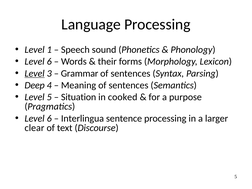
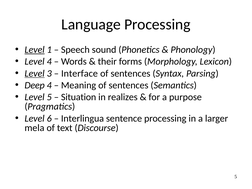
Level underline: none -> present (35, 50)
6: 6 -> 4 (49, 62)
Grammar: Grammar -> Interface (79, 73)
cooked: cooked -> realizes (123, 97)
clear: clear -> mela (34, 128)
